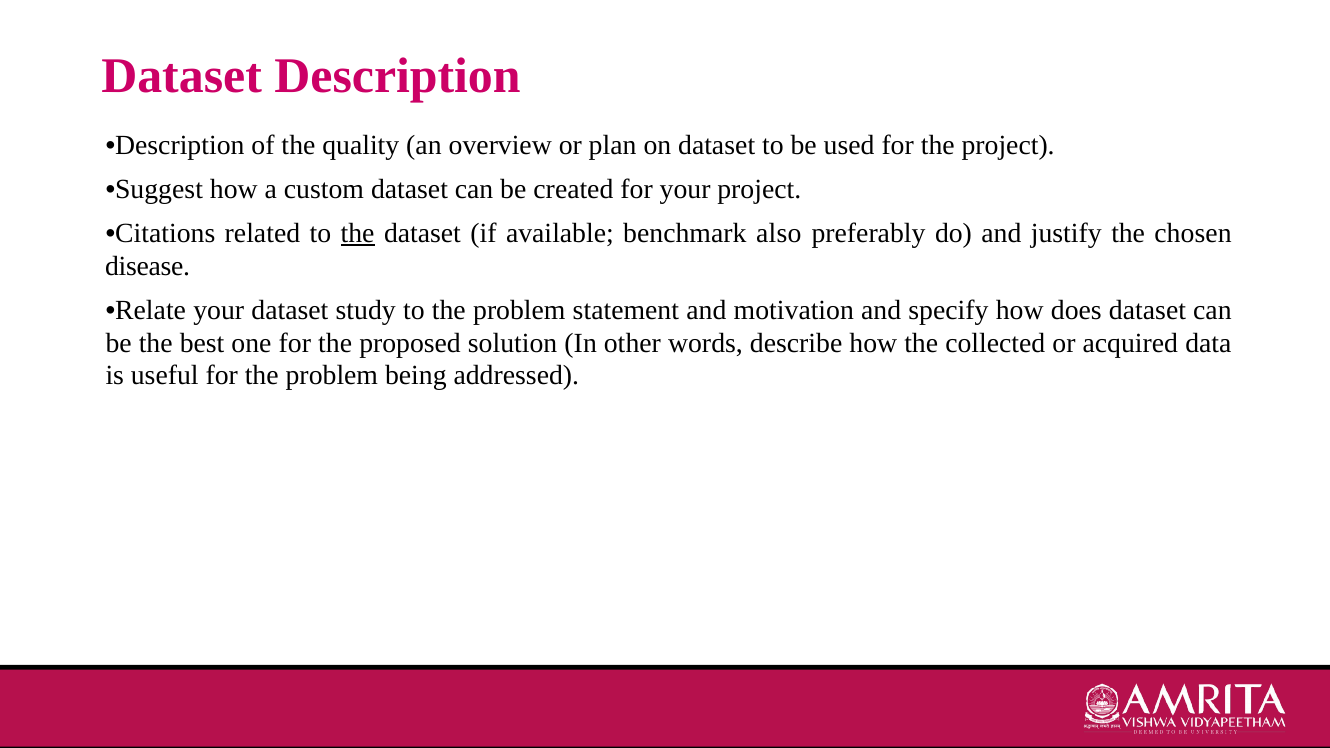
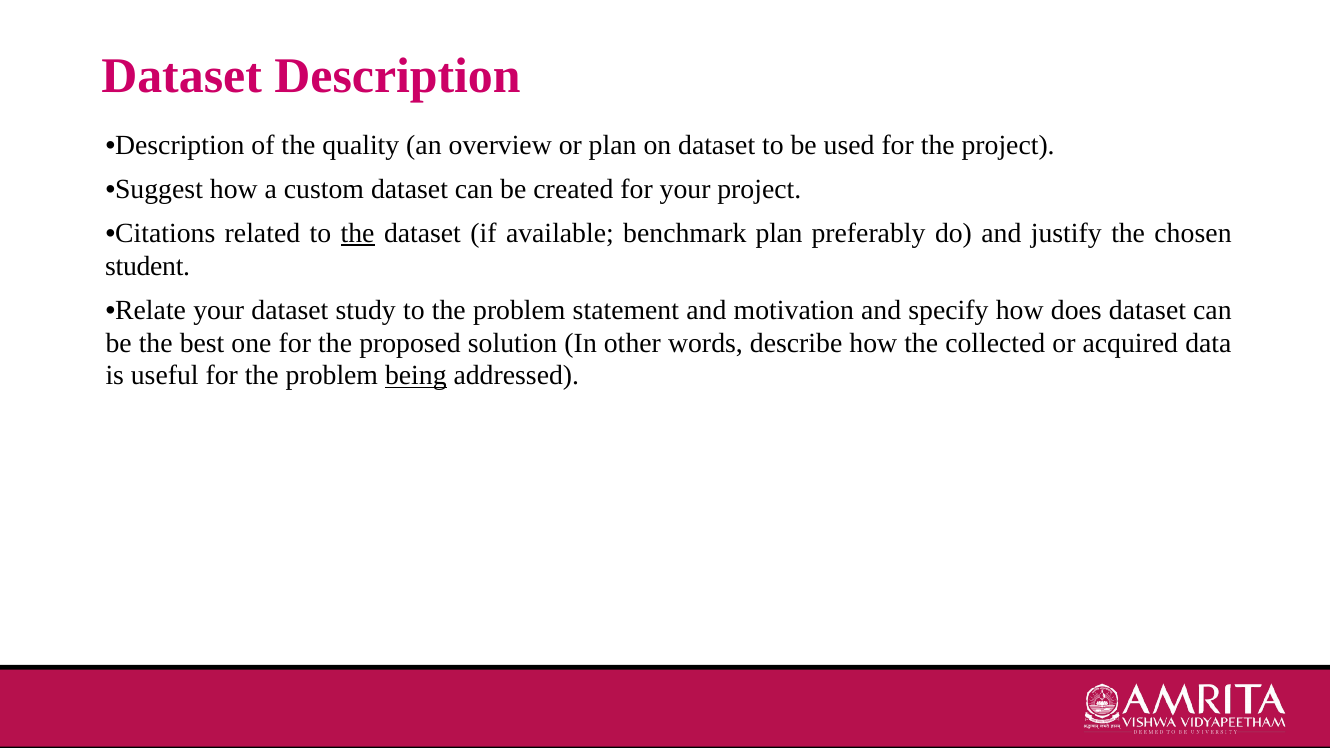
benchmark also: also -> plan (779, 233)
disease: disease -> student (148, 266)
being underline: none -> present (416, 376)
